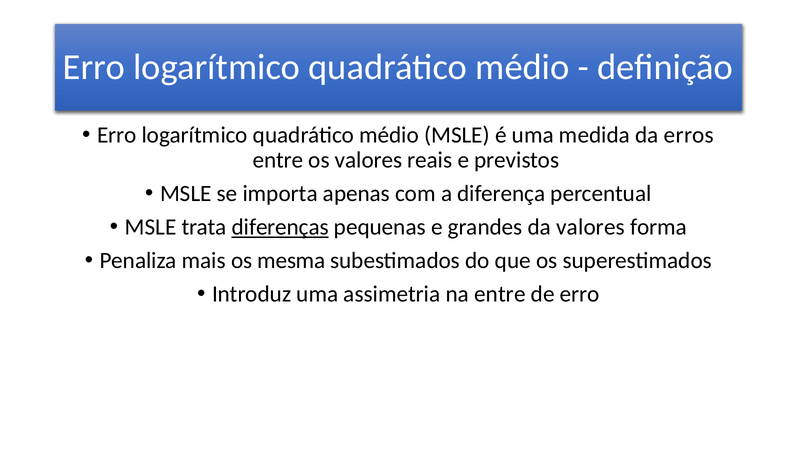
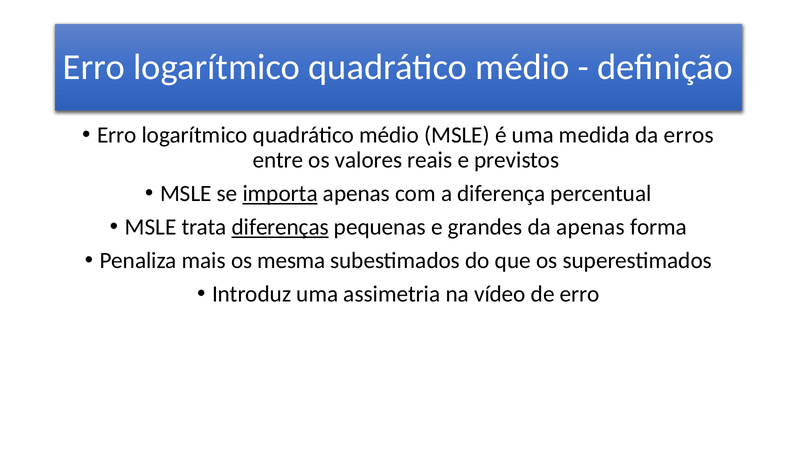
importa underline: none -> present (280, 193)
da valores: valores -> apenas (591, 227)
na entre: entre -> vídeo (500, 294)
